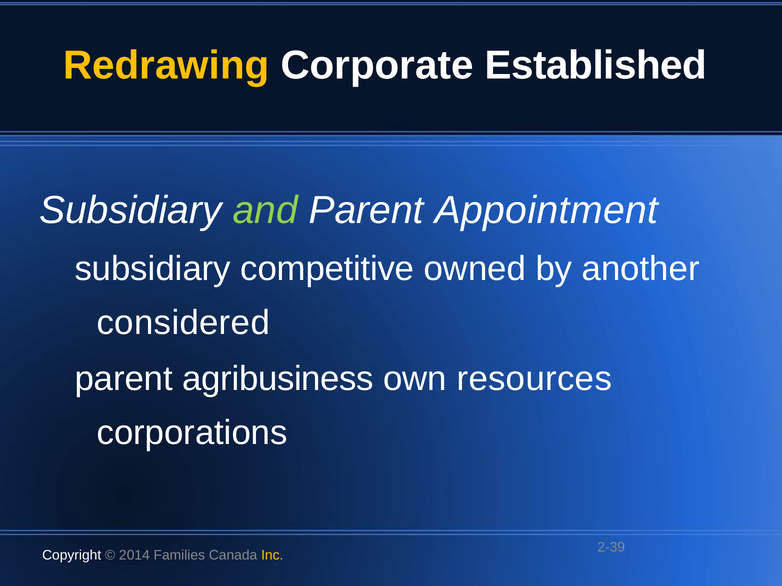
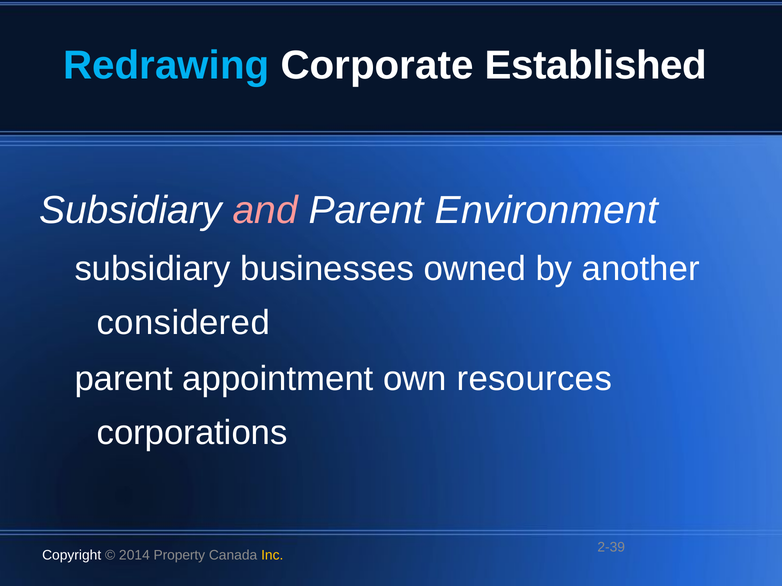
Redrawing colour: yellow -> light blue (166, 65)
and colour: light green -> pink (265, 210)
Appointment: Appointment -> Environment (546, 210)
competitive: competitive -> businesses (327, 269)
agribusiness: agribusiness -> appointment (278, 379)
Families: Families -> Property (179, 555)
